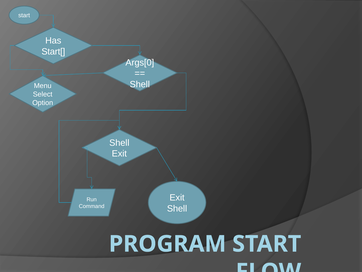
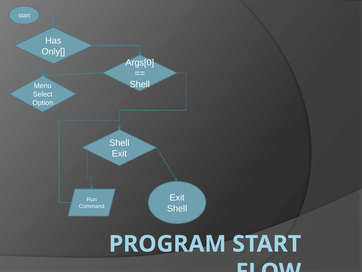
Start[: Start[ -> Only[ (53, 51)
